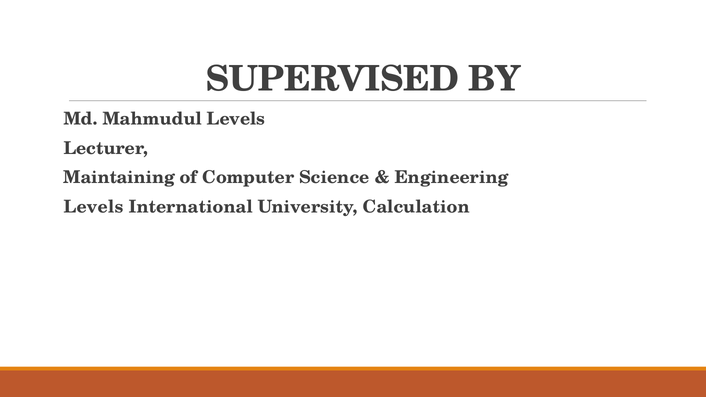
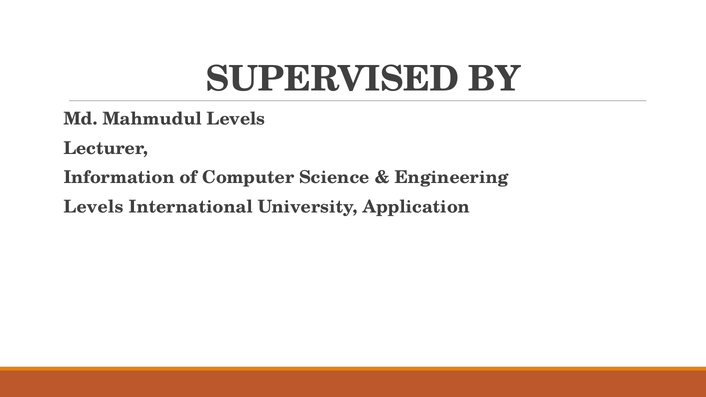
Maintaining: Maintaining -> Information (119, 178)
Calculation: Calculation -> Application (416, 207)
